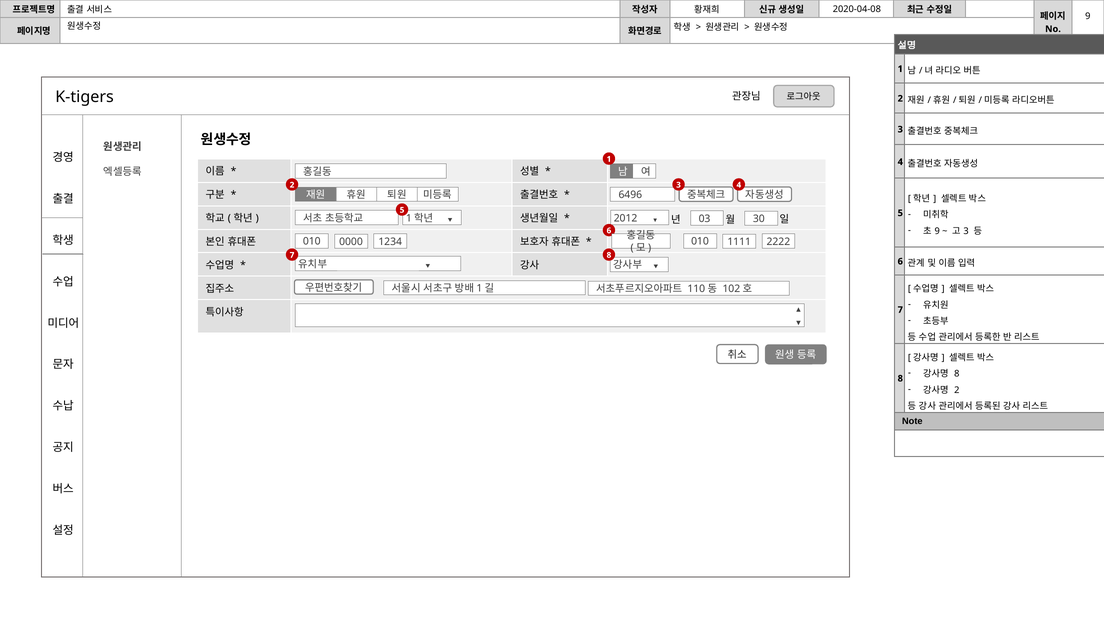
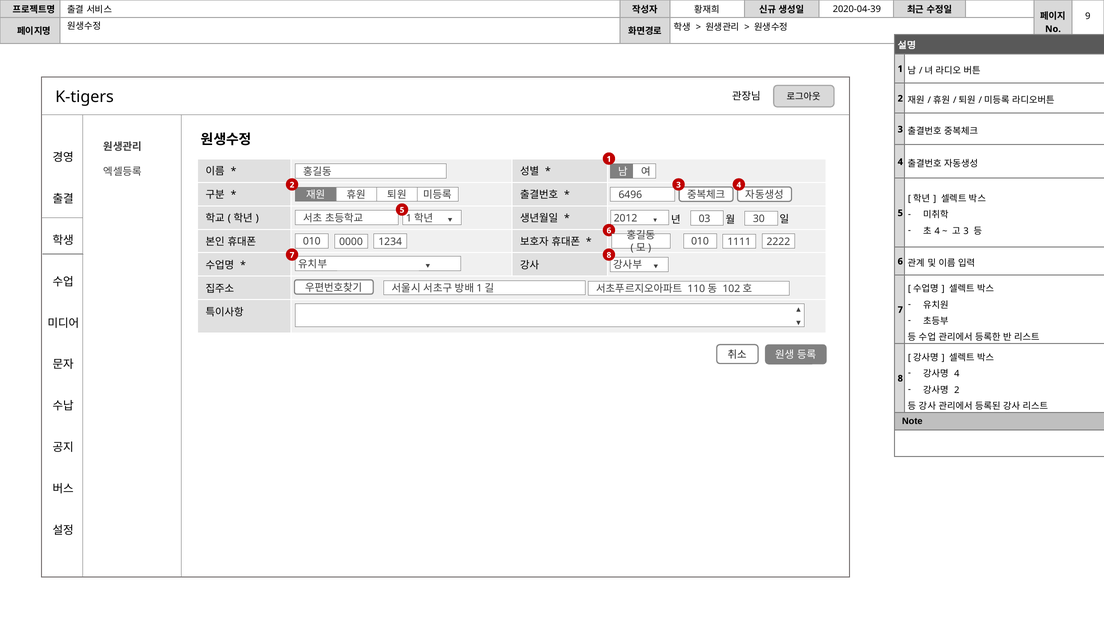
2020-04-08: 2020-04-08 -> 2020-04-39 (857, 9)
9: 9 -> 4 (937, 231)
8: 8 -> 4 (957, 374)
